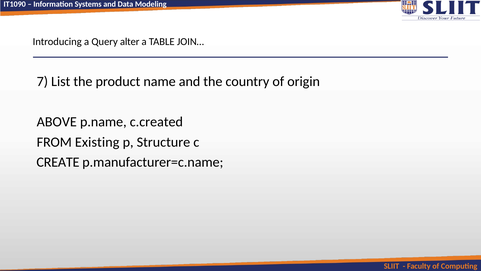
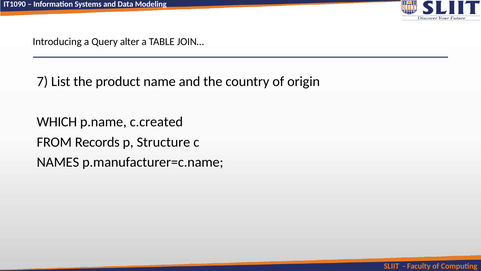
ABOVE: ABOVE -> WHICH (57, 122)
Existing: Existing -> Records (97, 142)
CREATE: CREATE -> NAMES (58, 162)
